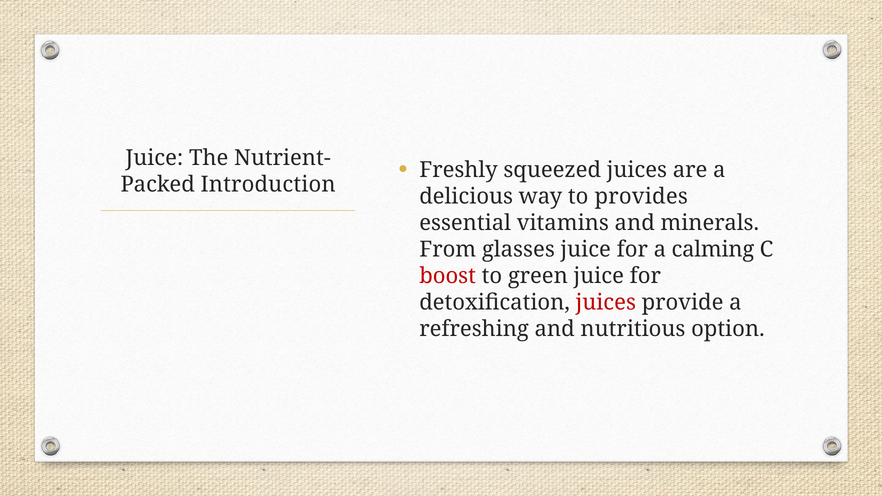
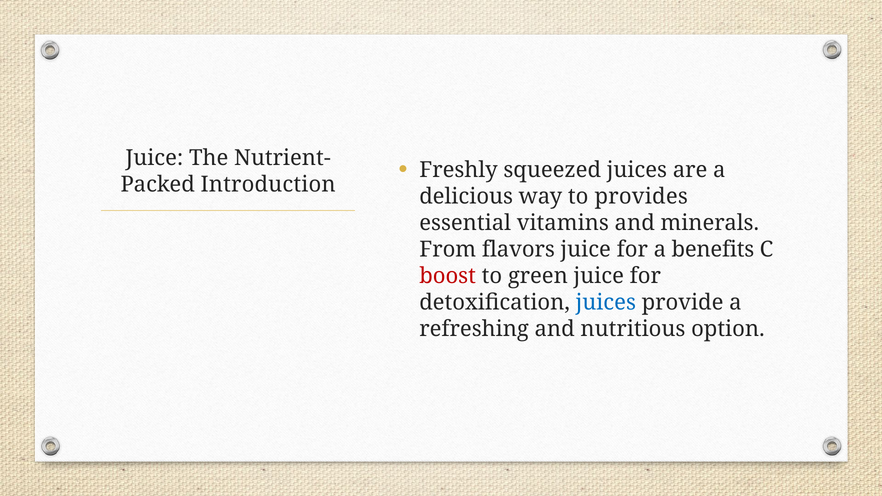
glasses: glasses -> flavors (518, 250)
calming: calming -> benefits (713, 250)
juices colour: red -> blue (606, 303)
